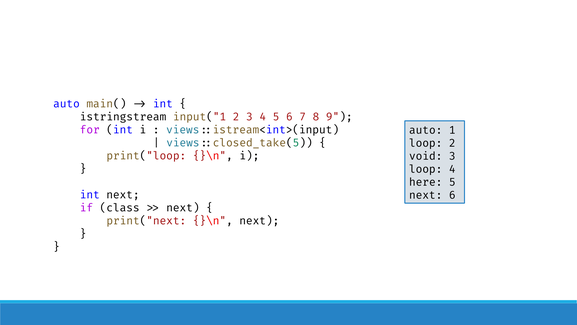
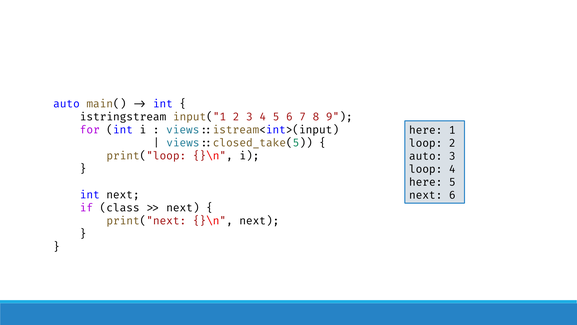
auto: auto -> here (426, 130)
void: void -> auto (426, 156)
